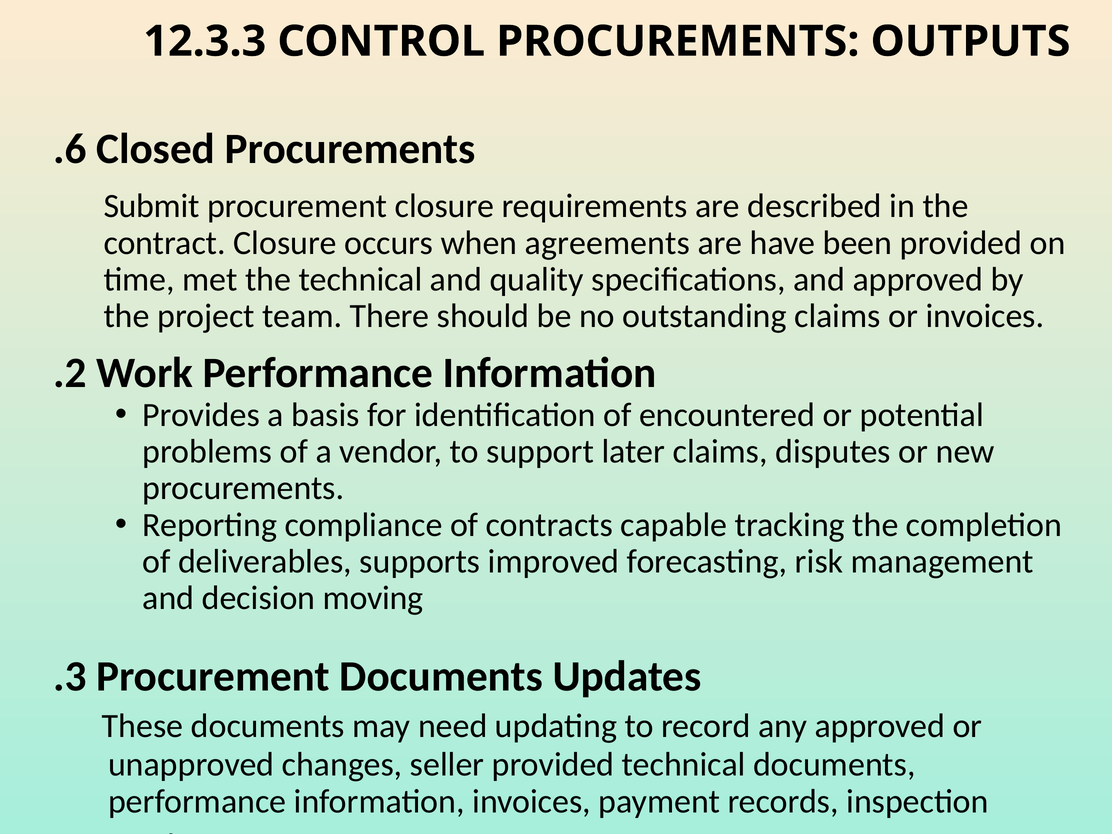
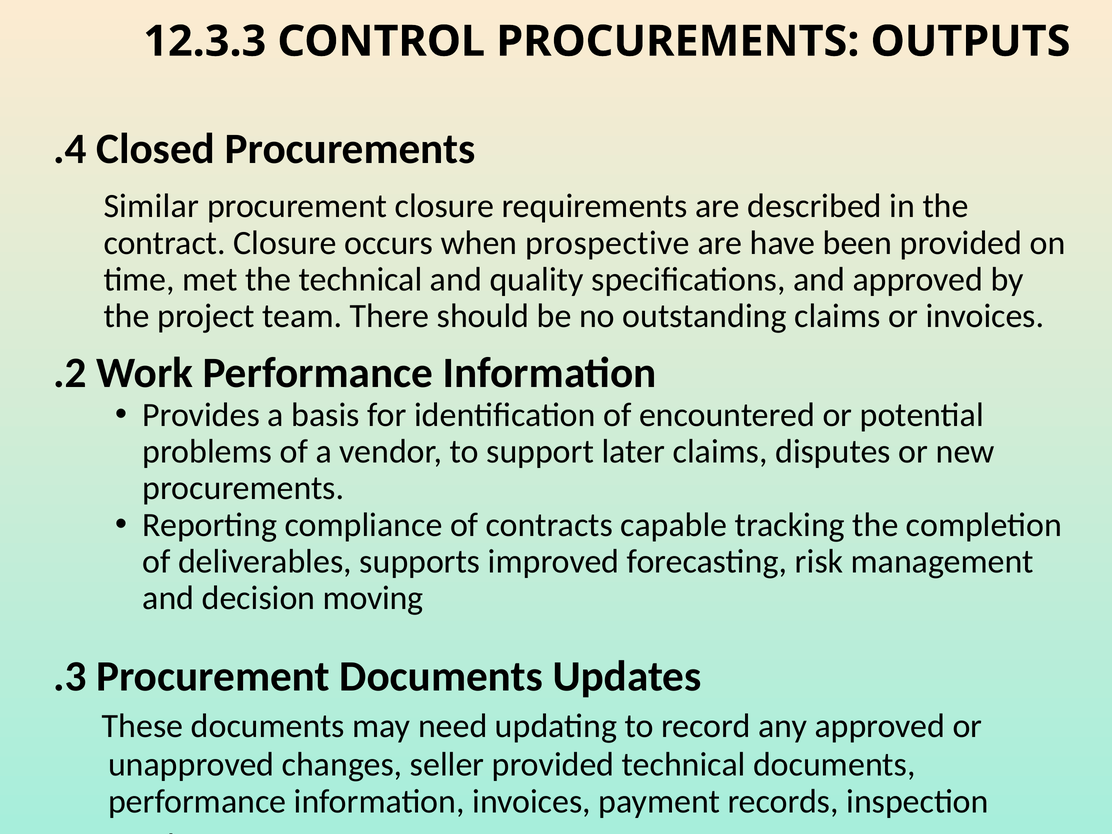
.6: .6 -> .4 (70, 149)
Submit: Submit -> Similar (151, 206)
agreements: agreements -> prospective (607, 243)
